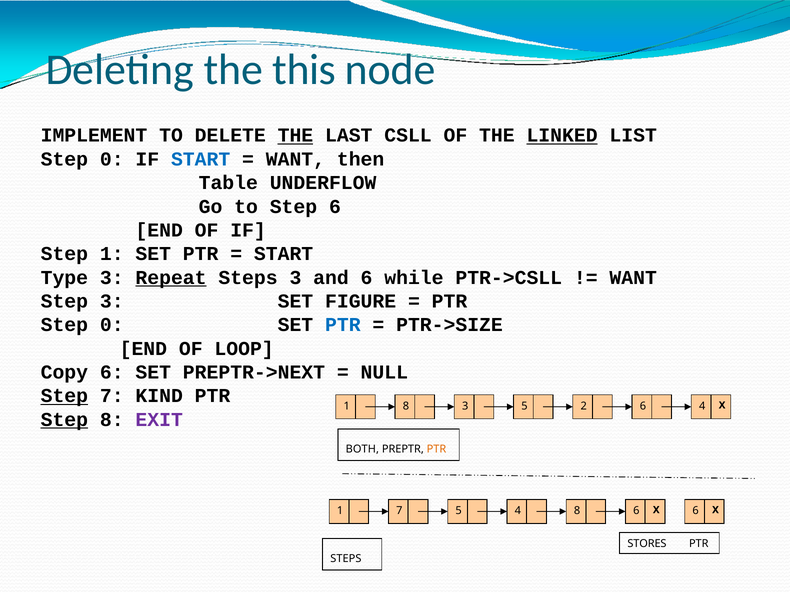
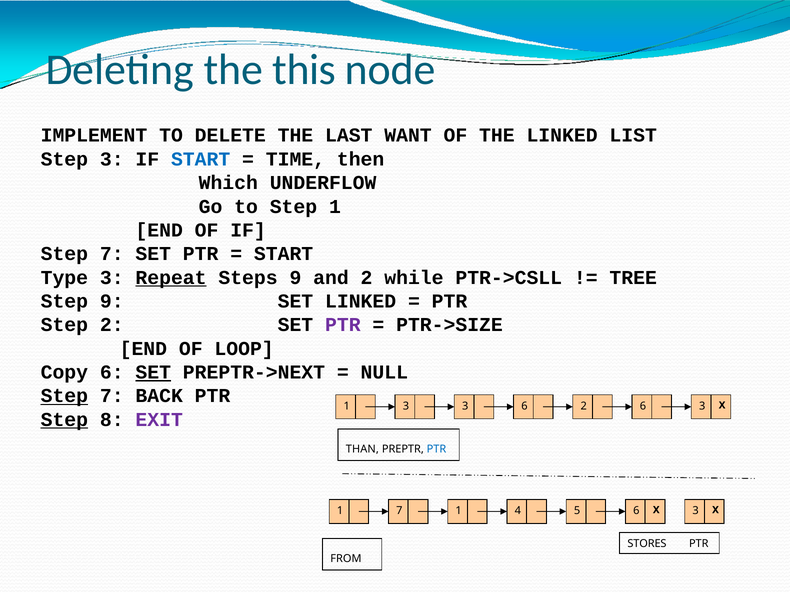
THE underline: present -> none (295, 136)
CSLL: CSLL -> WANT (408, 136)
LINKED underline: present -> none (562, 136)
0: 0 -> 3 (112, 159)
WANT: WANT -> TIME (295, 159)
Table: Table -> Which (228, 183)
Step 6: 6 -> 1 (335, 207)
1: 1 -> 7 (112, 254)
Steps 3: 3 -> 9 (295, 278)
and 6: 6 -> 2 (367, 278)
WANT: WANT -> TREE (633, 278)
Step 3: 3 -> 9 (112, 301)
SET FIGURE: FIGURE -> LINKED (361, 301)
0: 0 -> 2 (112, 325)
PTR colour: blue -> purple (343, 325)
SET underline: none -> present (153, 373)
KIND: KIND -> BACK (159, 396)
1 8: 8 -> 3 (406, 406)
3 5: 5 -> 6 (524, 406)
6 4: 4 -> 3 (702, 406)
BOTH: BOTH -> THAN (362, 449)
PTR colour: orange -> blue (436, 449)
7 5: 5 -> 1 (459, 511)
4 8: 8 -> 5 (577, 511)
X 6: 6 -> 3 (696, 511)
STEPS: STEPS -> FROM (346, 559)
